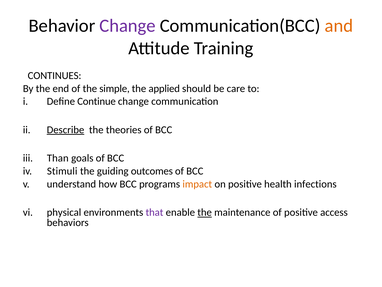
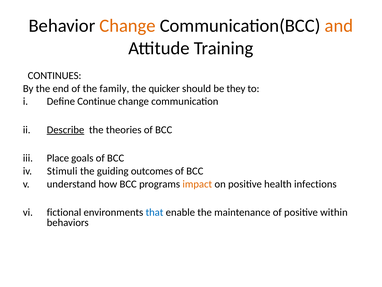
Change colour: purple -> orange (128, 26)
simple: simple -> family (114, 88)
applied: applied -> quicker (164, 88)
care: care -> they (236, 88)
Than: Than -> Place (58, 158)
physical: physical -> fictional (64, 212)
that colour: purple -> blue (154, 212)
the underline: present -> none (205, 212)
access: access -> within (334, 212)
